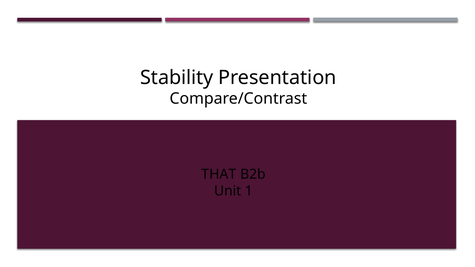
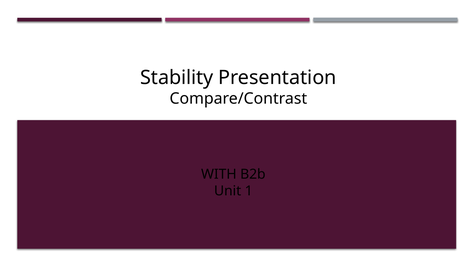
THAT: THAT -> WITH (219, 175)
